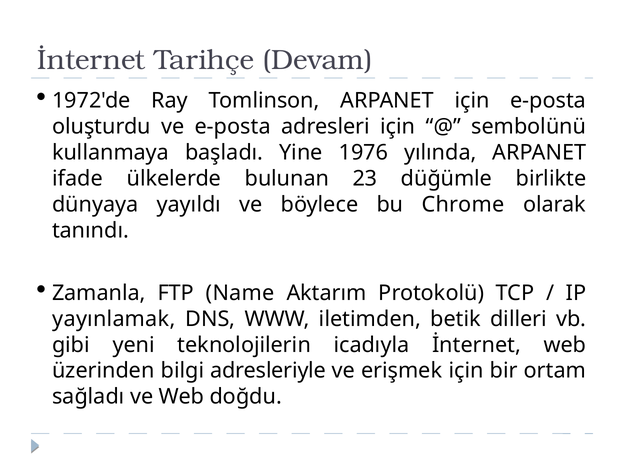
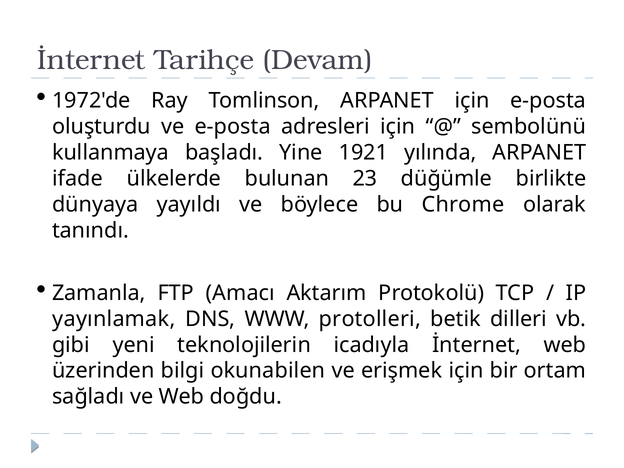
1976: 1976 -> 1921 (363, 153)
Name: Name -> Amacı (240, 293)
iletimden: iletimden -> protolleri (370, 319)
adresleriyle: adresleriyle -> okunabilen (268, 371)
